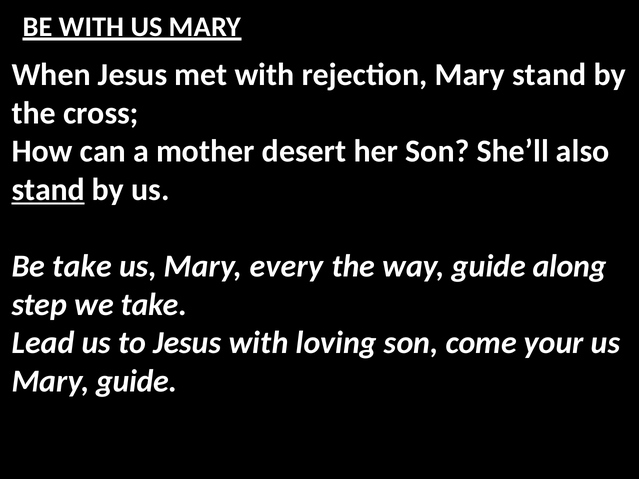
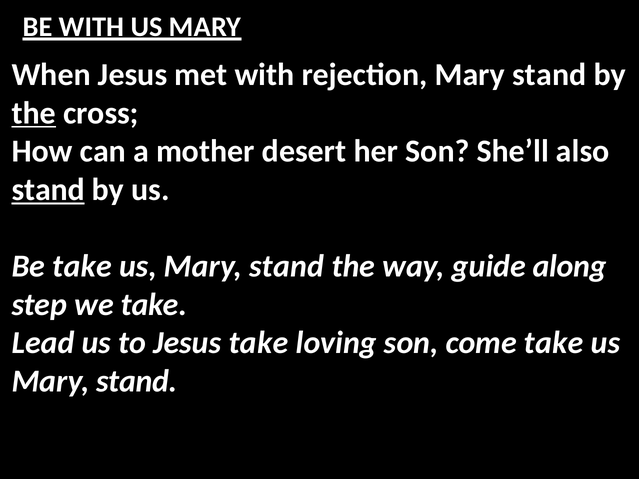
the underline: none -> present (34, 113)
every: every -> stand (287, 266)
Jesus with: with -> take (258, 343)
come your: your -> take (554, 343)
guide: guide -> stand (137, 381)
